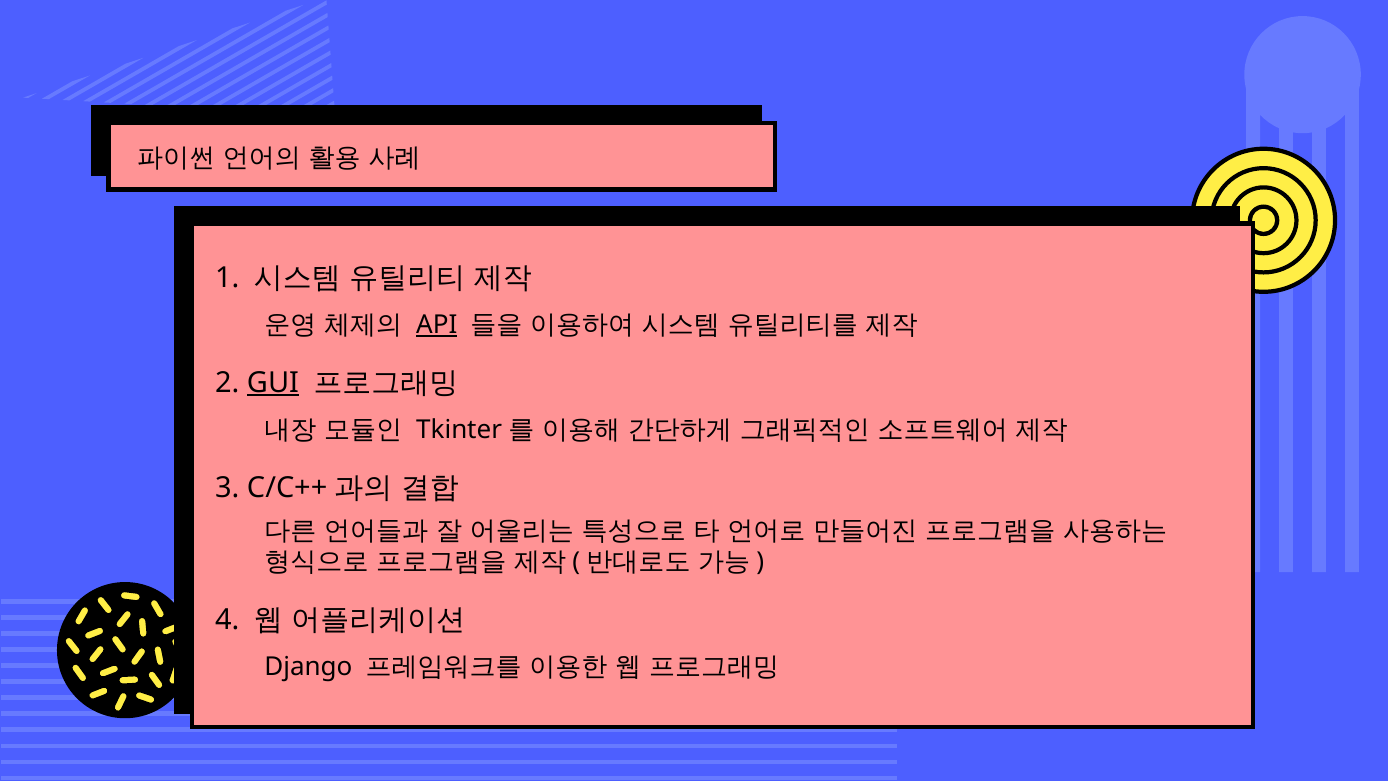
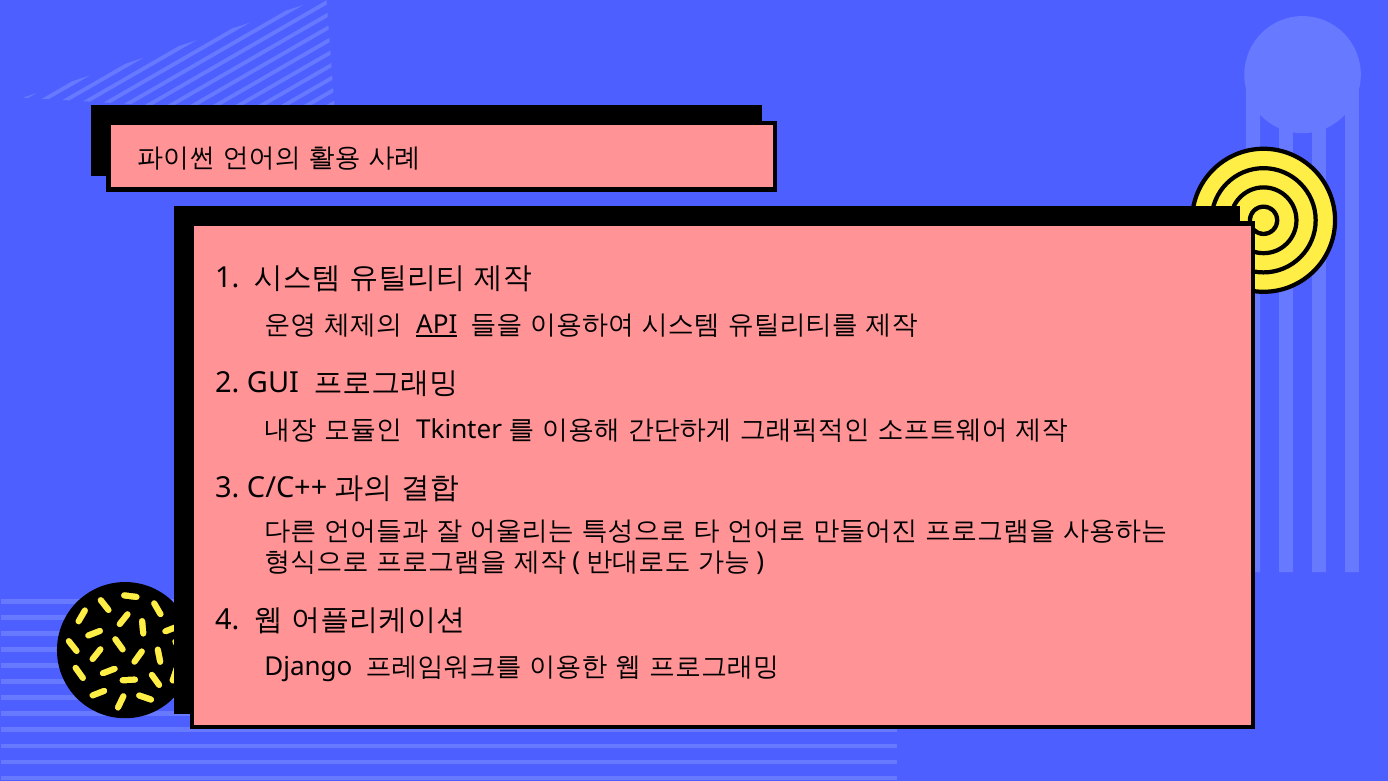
GUI underline: present -> none (273, 383)
